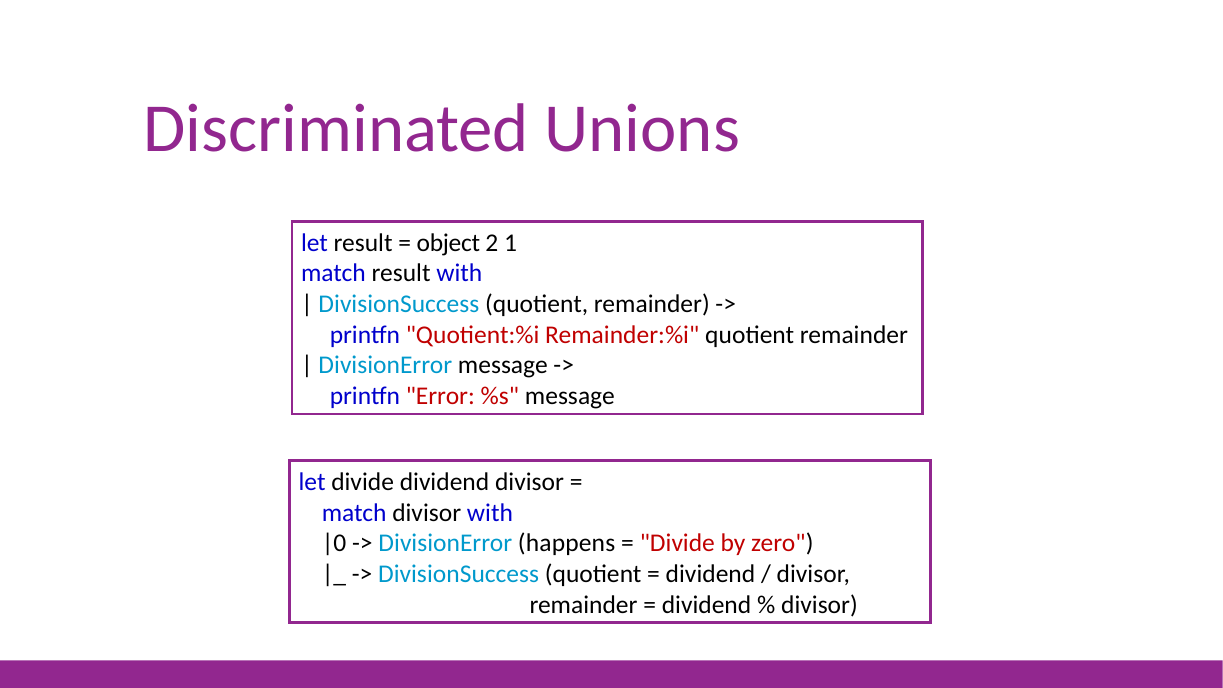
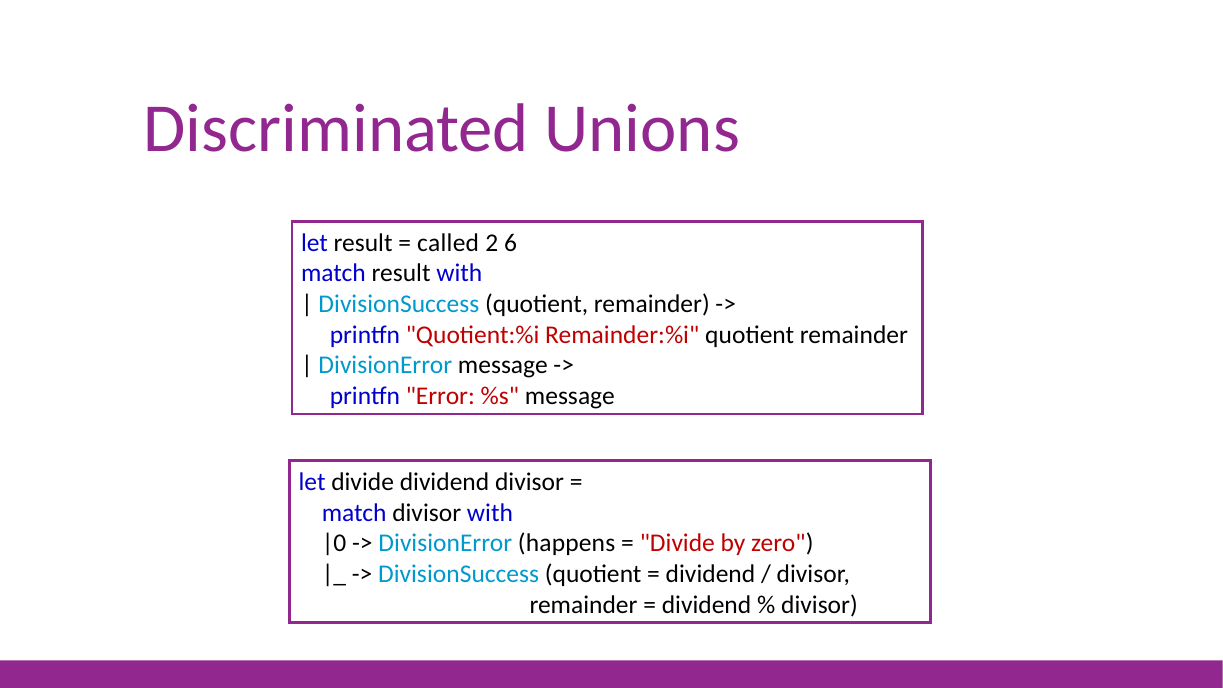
object: object -> called (448, 243)
1: 1 -> 6 (510, 243)
